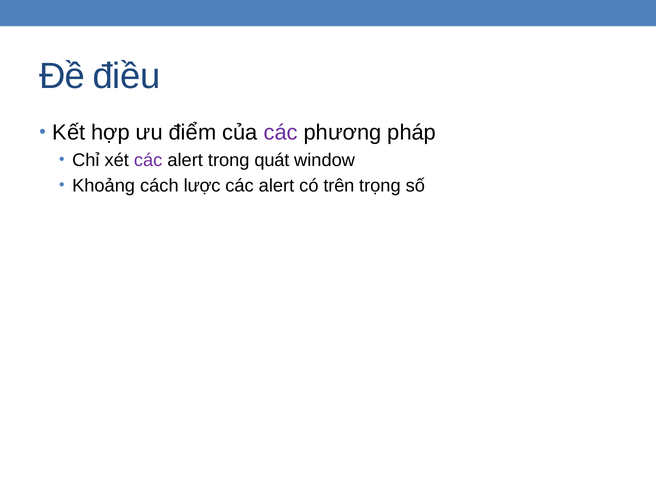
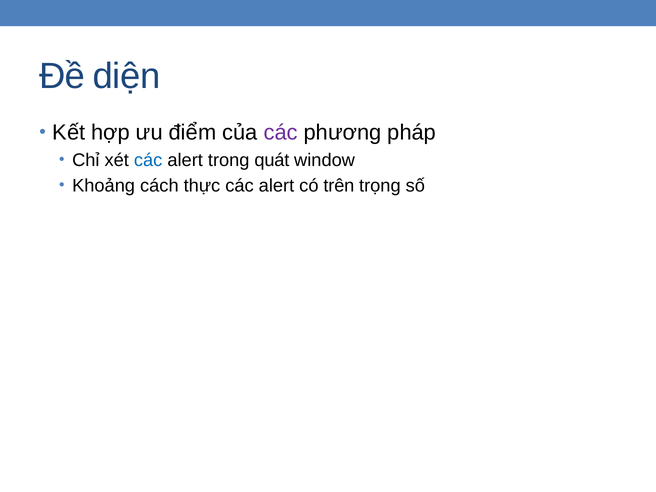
điều: điều -> diện (126, 76)
các colour: purple -> blue (148, 160)
lược: lược -> thực (202, 186)
